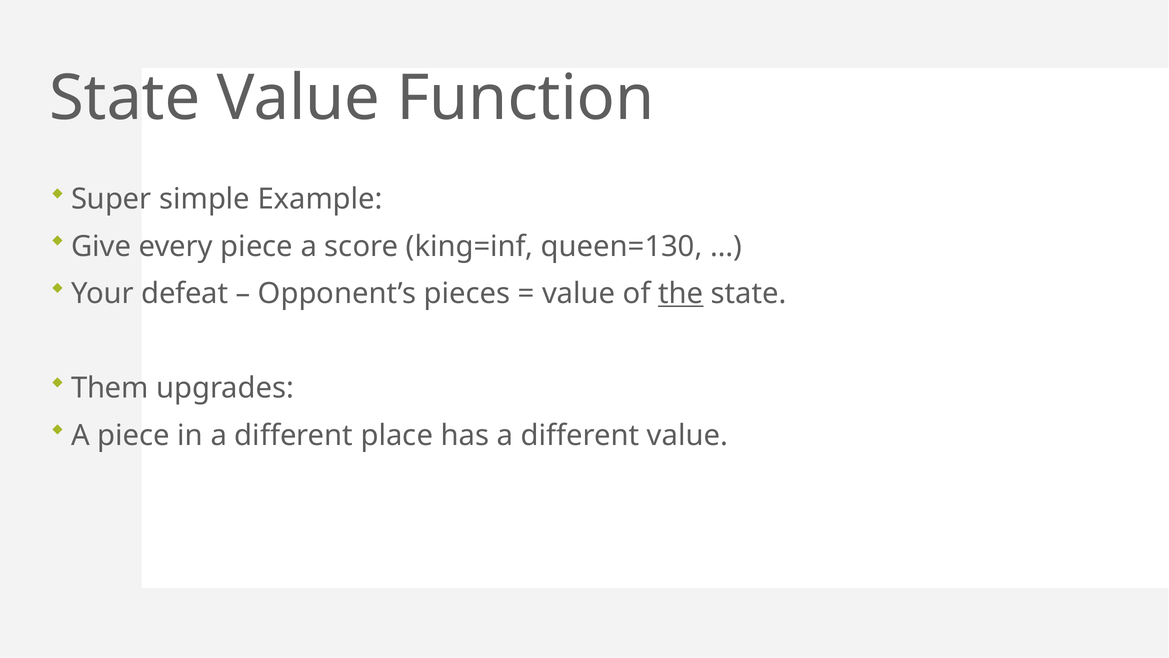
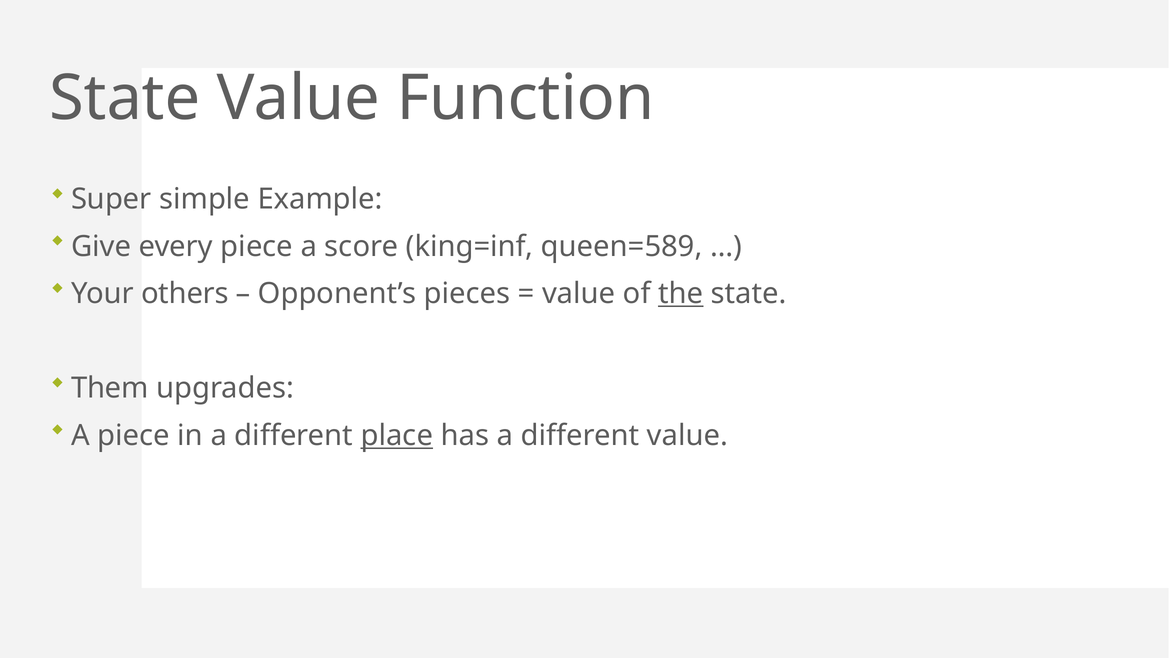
queen=130: queen=130 -> queen=589 (622, 246)
defeat: defeat -> others (185, 294)
place underline: none -> present (397, 435)
